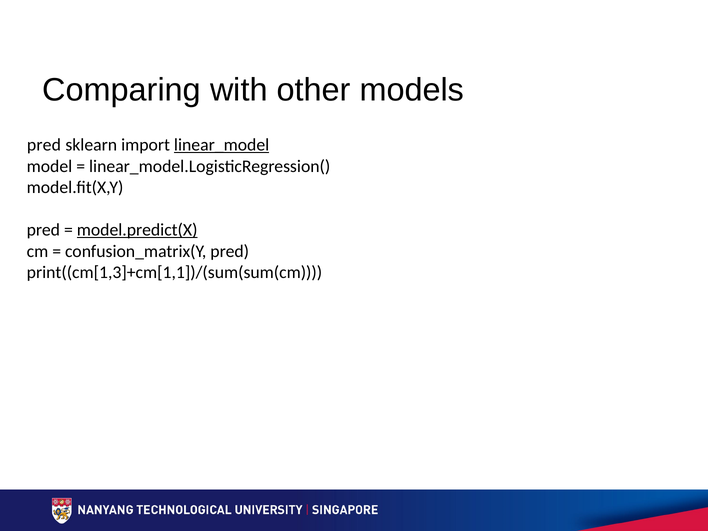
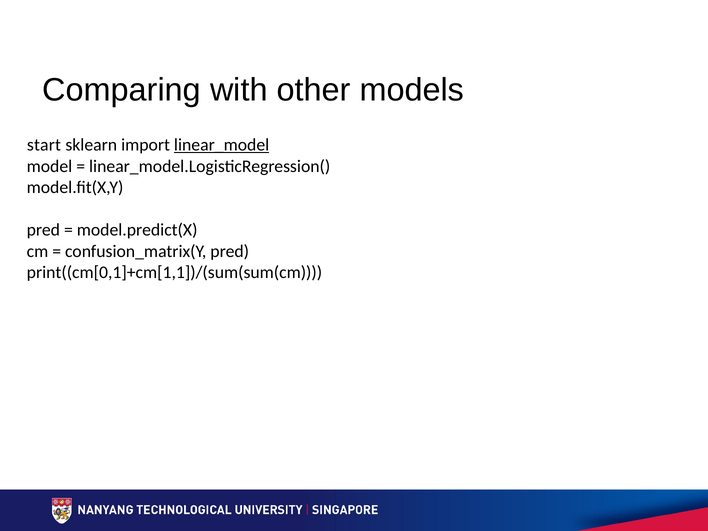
pred: pred -> start (44, 145)
model.predict(X underline: present -> none (137, 230)
print((cm[1,3]+cm[1,1])/(sum(sum(cm: print((cm[1,3]+cm[1,1])/(sum(sum(cm -> print((cm[0,1]+cm[1,1])/(sum(sum(cm (174, 273)
